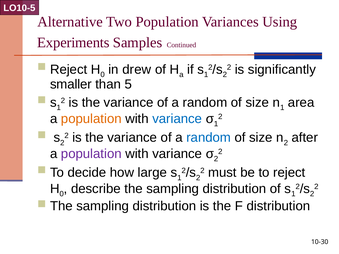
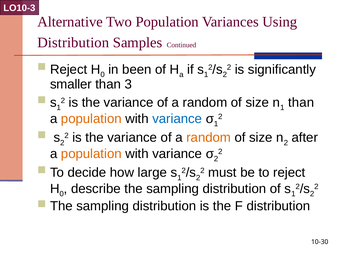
LO10-5: LO10-5 -> LO10-3 (19, 8)
Experiments: Experiments -> Distribution (73, 43)
drew: drew -> been (137, 70)
5: 5 -> 3 (128, 84)
1 area: area -> than (301, 103)
random colour: blue -> orange (209, 138)
population colour: purple -> orange (91, 154)
